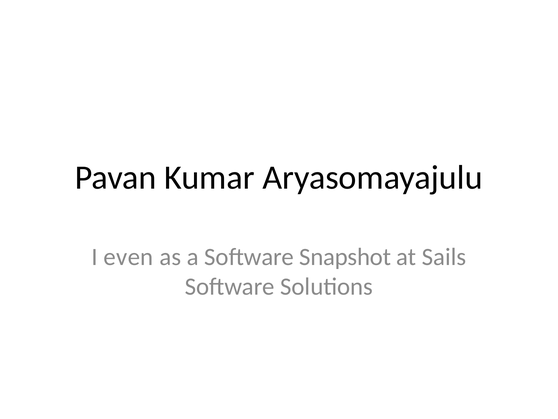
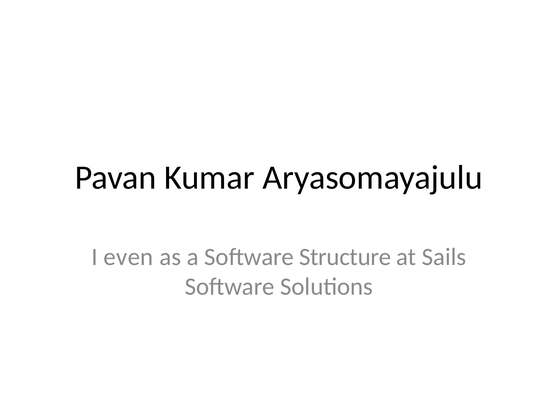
Snapshot: Snapshot -> Structure (345, 257)
